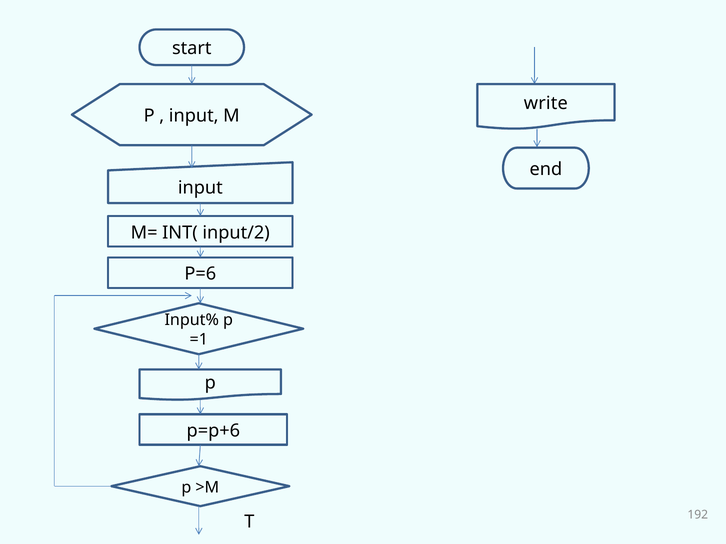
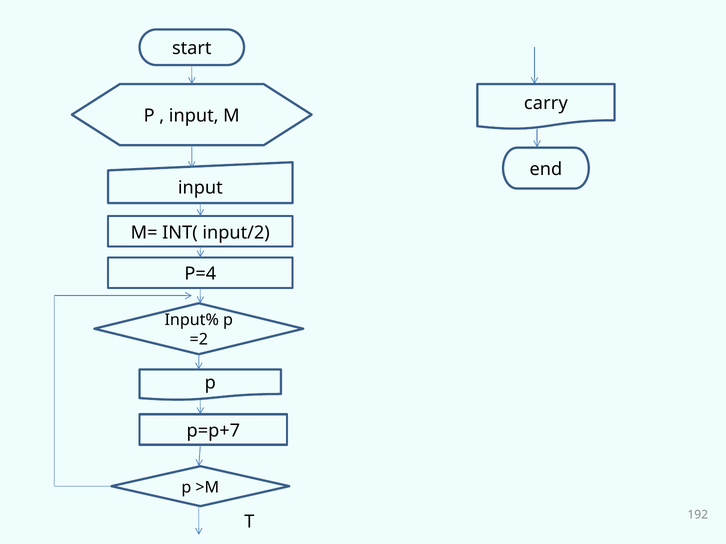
write: write -> carry (546, 104)
P=6: P=6 -> P=4 (200, 274)
=1: =1 -> =2 (199, 340)
p=p+6: p=p+6 -> p=p+7 (213, 431)
